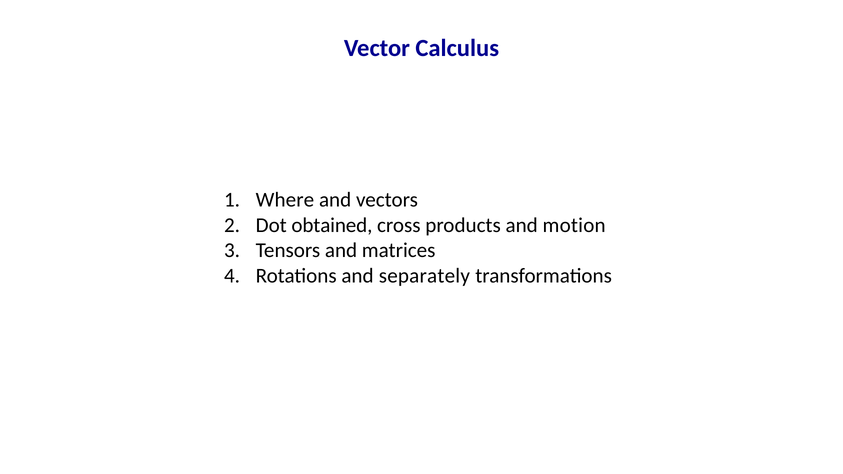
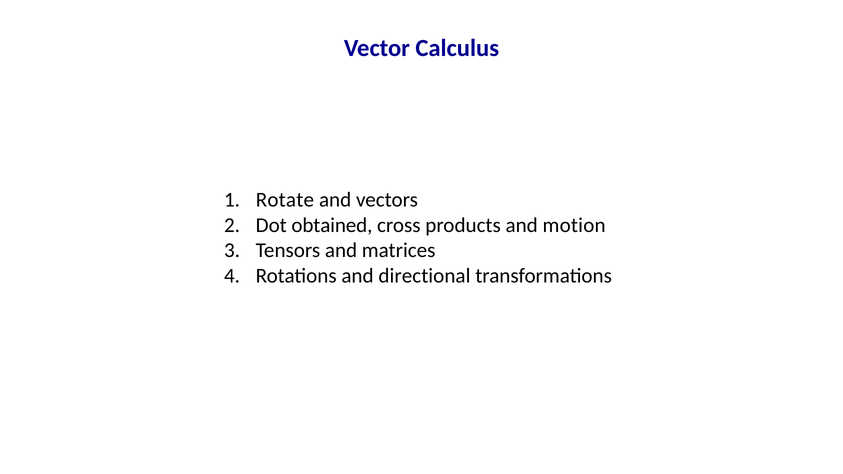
Where: Where -> Rotate (285, 200)
separately: separately -> directional (424, 276)
